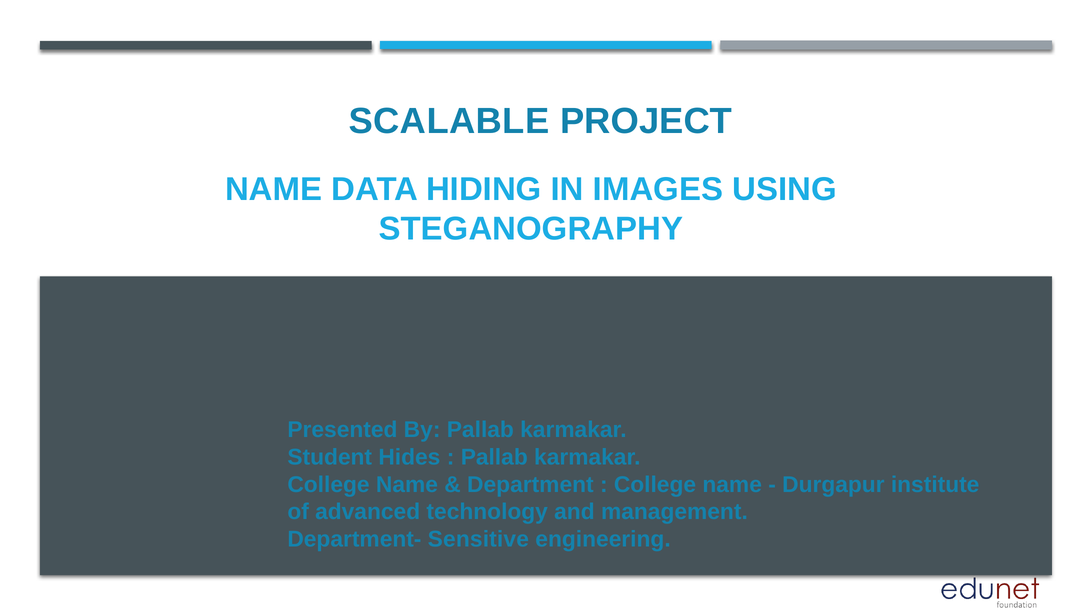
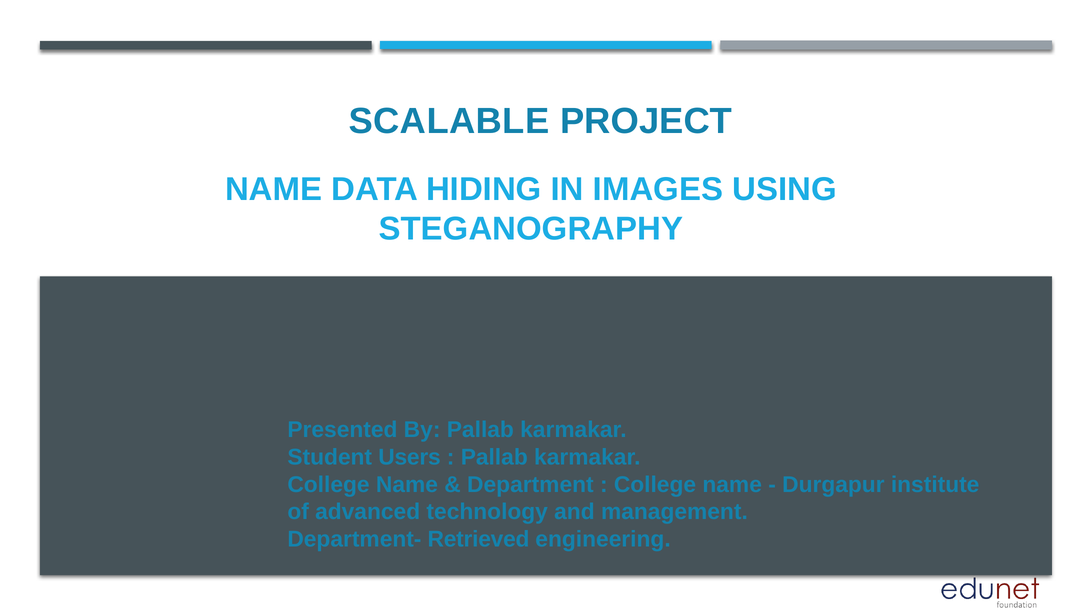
Hides: Hides -> Users (410, 457)
Sensitive: Sensitive -> Retrieved (479, 539)
